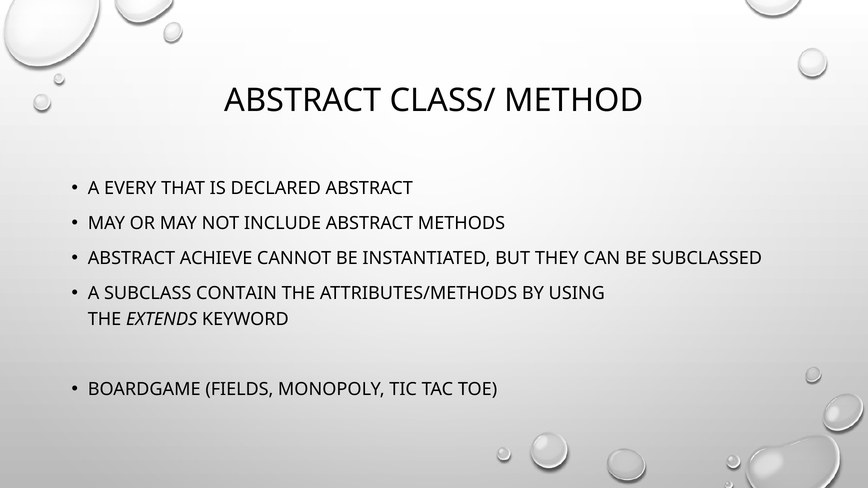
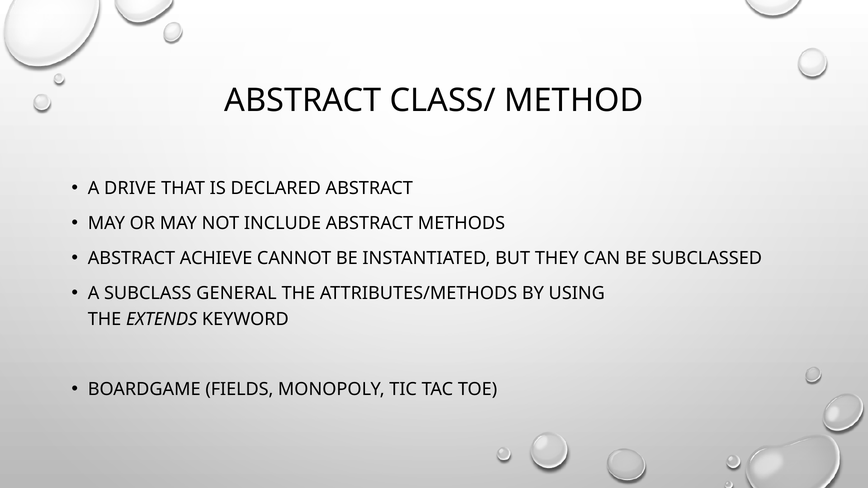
EVERY: EVERY -> DRIVE (130, 188)
CONTAIN: CONTAIN -> GENERAL (236, 293)
